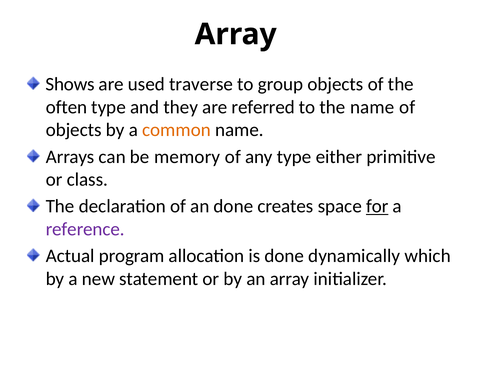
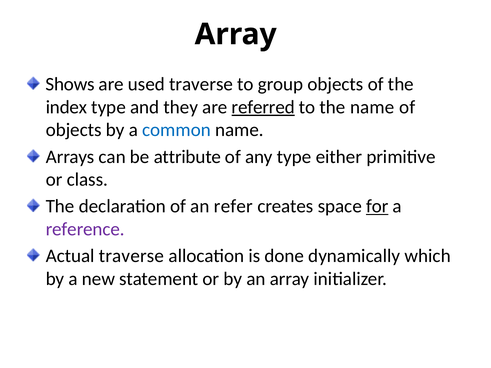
often: often -> index (66, 107)
referred underline: none -> present (263, 107)
common colour: orange -> blue (177, 130)
memory: memory -> attribute (187, 157)
an done: done -> refer (233, 206)
Actual program: program -> traverse (132, 256)
